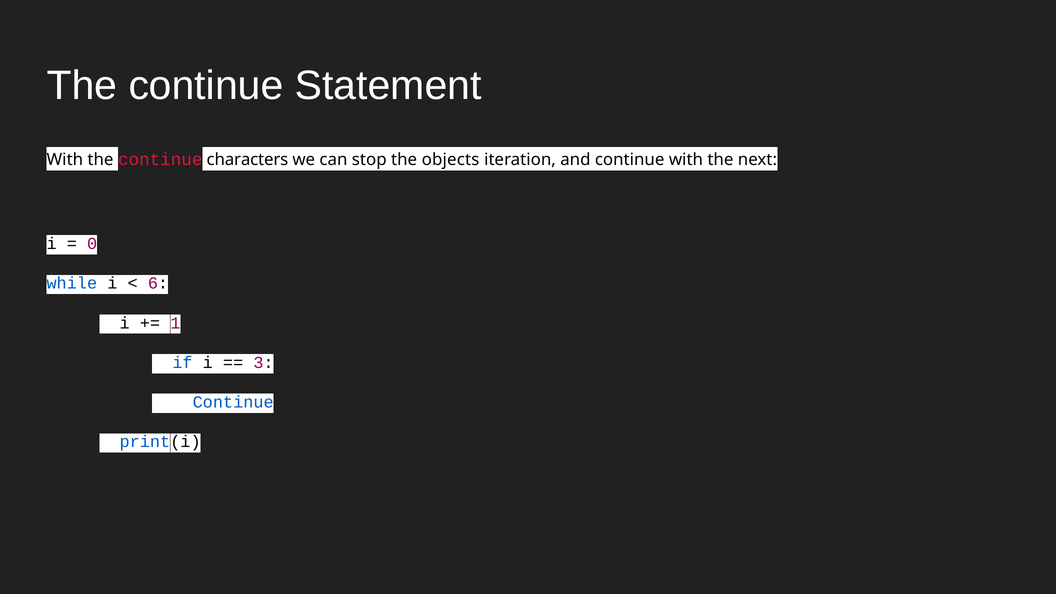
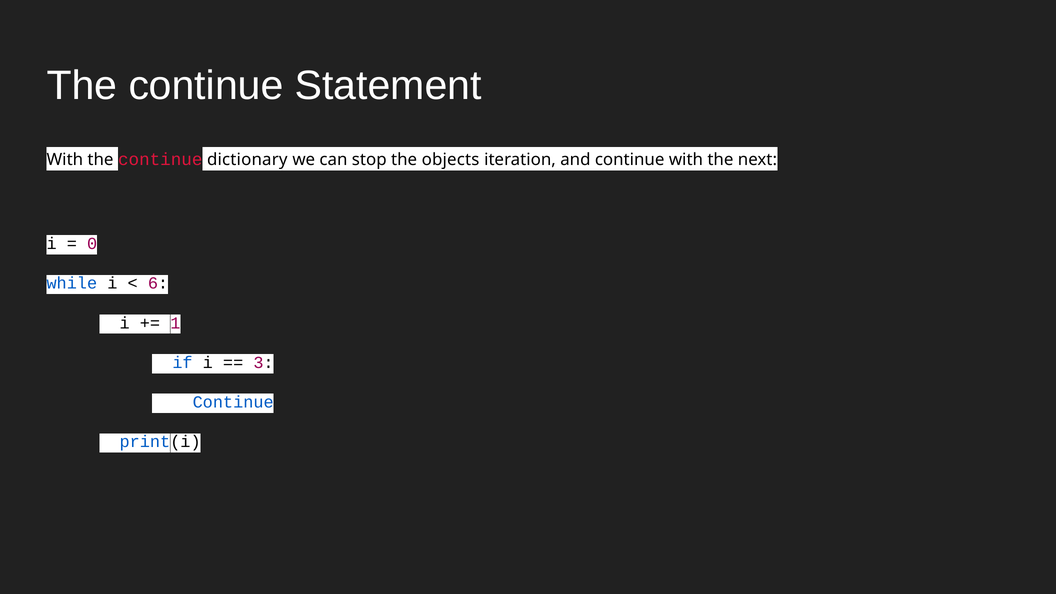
characters: characters -> dictionary (247, 160)
